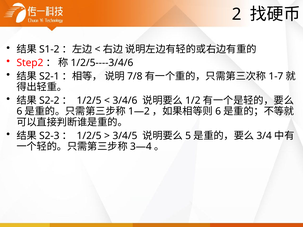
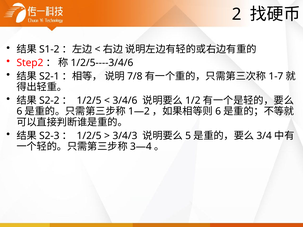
3/4/5: 3/4/5 -> 3/4/3 (125, 136)
